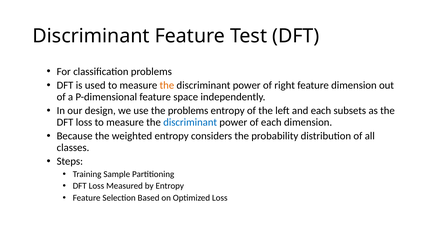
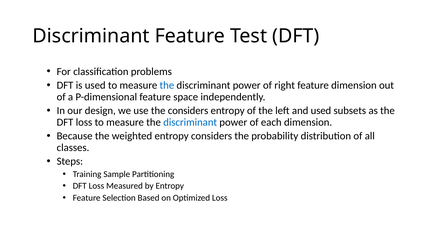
the colour: orange -> blue (167, 85)
the problems: problems -> considers (188, 111)
and each: each -> used (321, 111)
